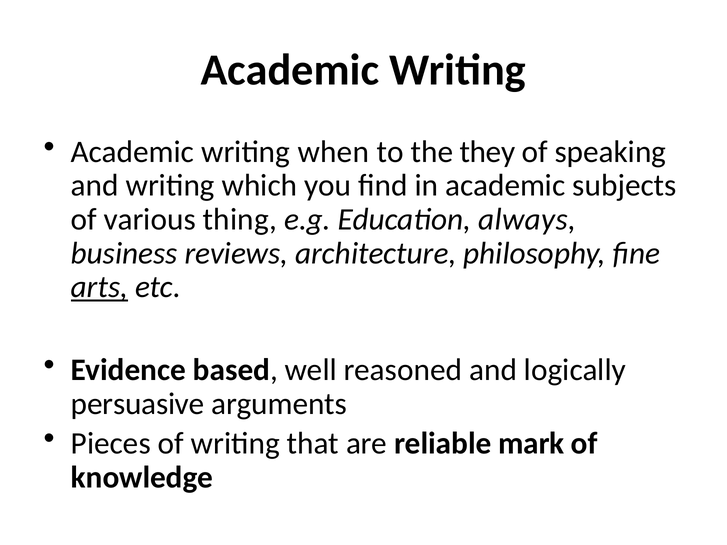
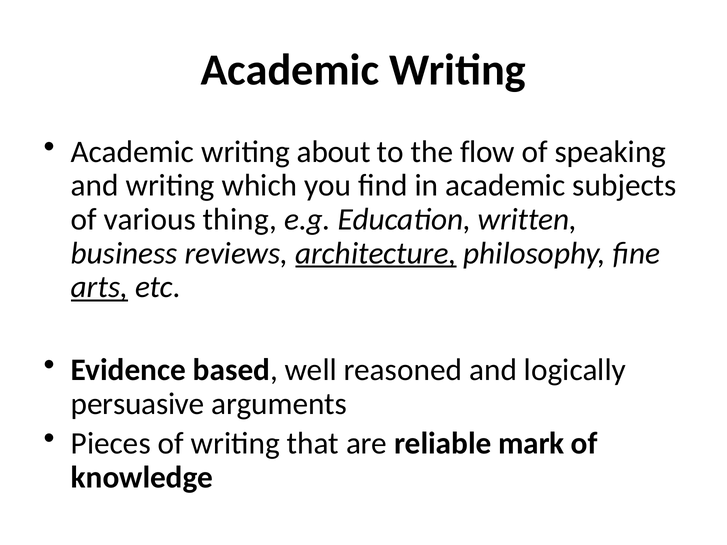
when: when -> about (334, 152)
they: they -> flow (488, 152)
always: always -> written (527, 220)
architecture underline: none -> present (376, 253)
